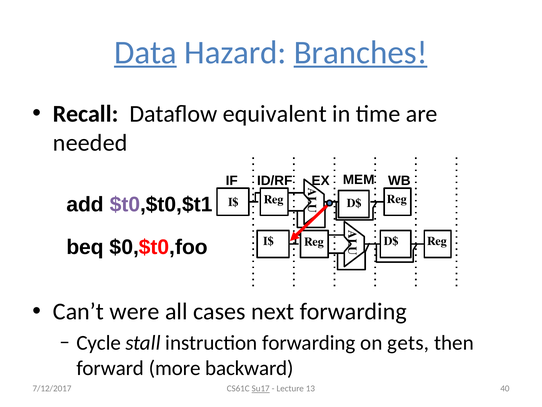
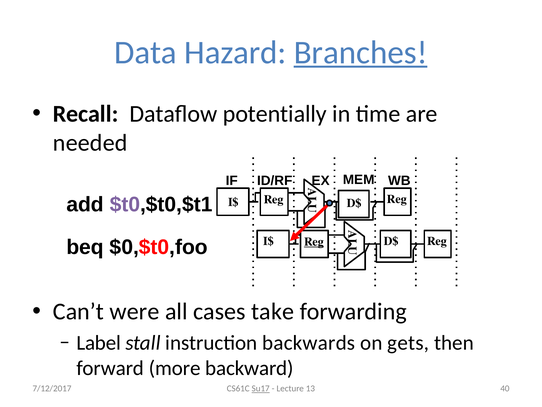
Data underline: present -> none (145, 52)
equivalent: equivalent -> potentially (275, 114)
Reg underline: none -> present (314, 242)
next: next -> take (273, 311)
Cycle: Cycle -> Label (99, 342)
instruction forwarding: forwarding -> backwards (309, 342)
